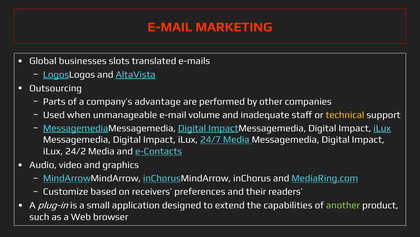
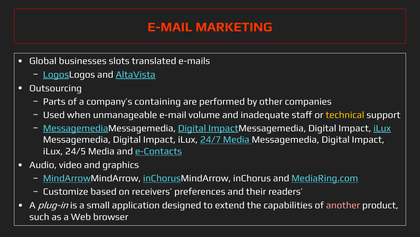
advantage: advantage -> containing (158, 101)
24/2: 24/2 -> 24/5 (76, 151)
another colour: light green -> pink (343, 205)
